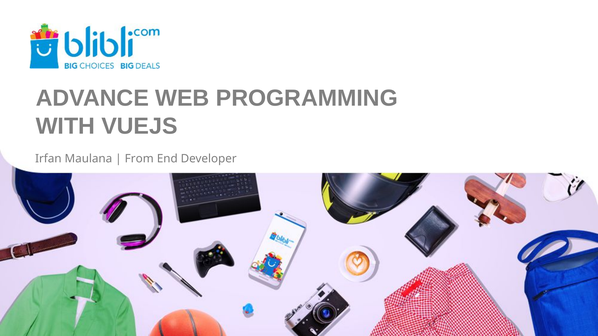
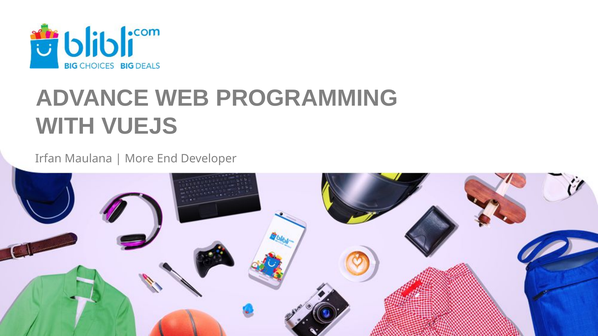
From: From -> More (139, 159)
